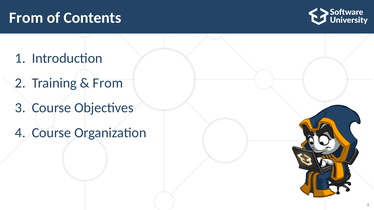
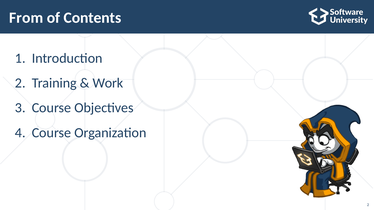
From: From -> Work (108, 83)
